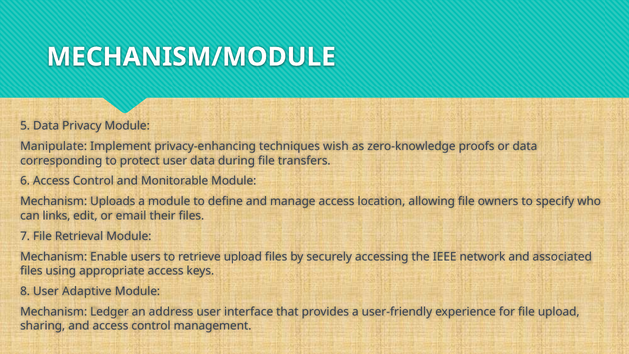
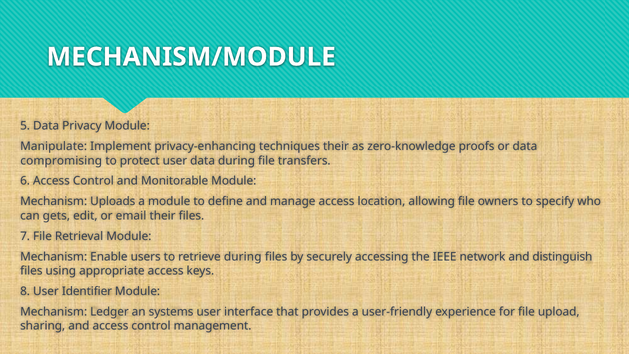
techniques wish: wish -> their (336, 146)
corresponding: corresponding -> compromising (61, 161)
links: links -> gets (56, 216)
retrieve upload: upload -> during (243, 256)
associated: associated -> distinguish (562, 256)
Adaptive: Adaptive -> Identifier (87, 291)
address: address -> systems (171, 312)
